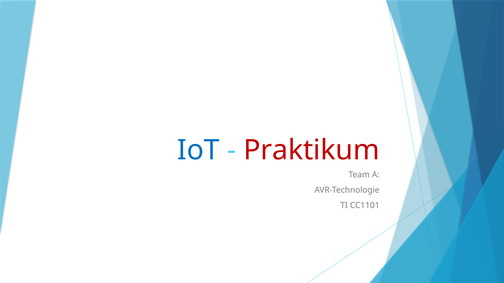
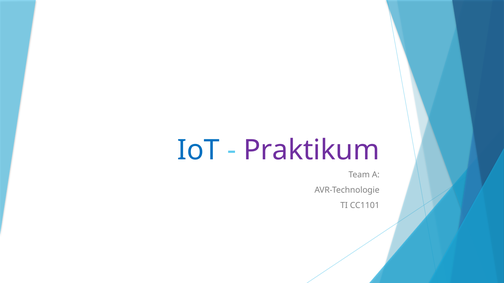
Praktikum colour: red -> purple (312, 151)
